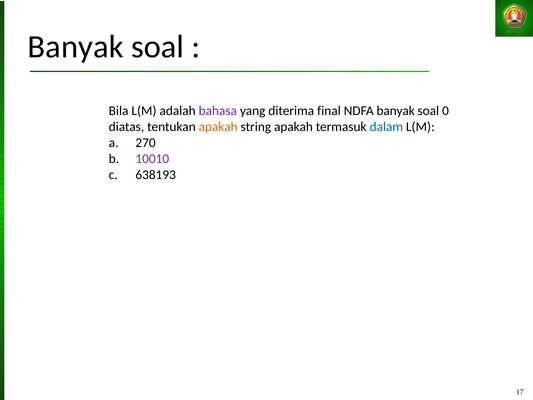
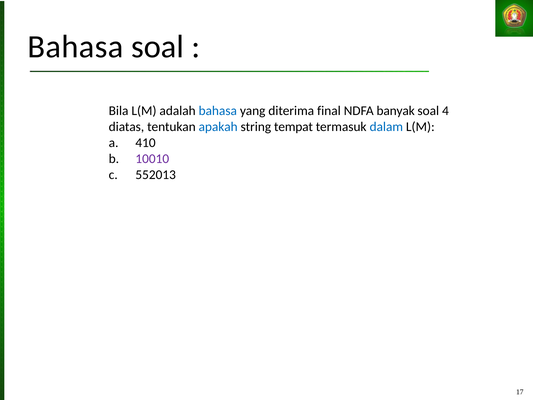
Banyak: Banyak -> Bahasa (75, 47)
bahasa colour: purple -> blue (218, 111)
0: 0 -> 4 (445, 111)
apakah colour: orange -> blue (218, 127)
string apakah: apakah -> tempat (293, 127)
270: 270 -> 410 (146, 143)
638193: 638193 -> 552013 (156, 175)
